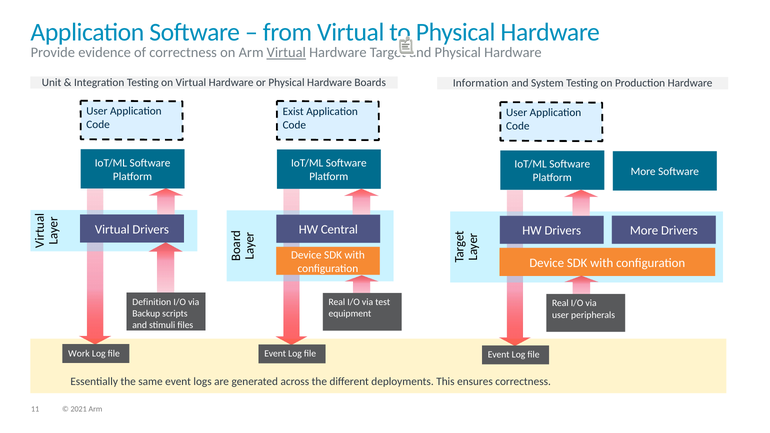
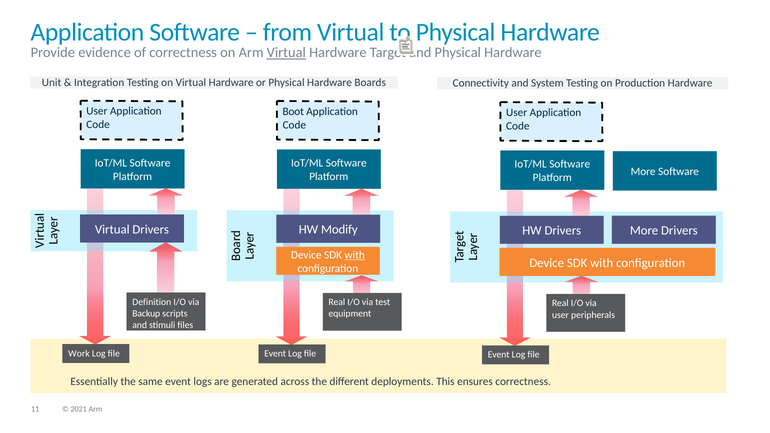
Information: Information -> Connectivity (481, 83)
Exist: Exist -> Boot (293, 111)
Central: Central -> Modify (339, 230)
with underline: none -> present (355, 255)
